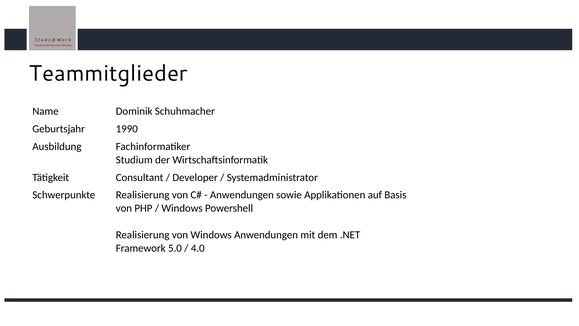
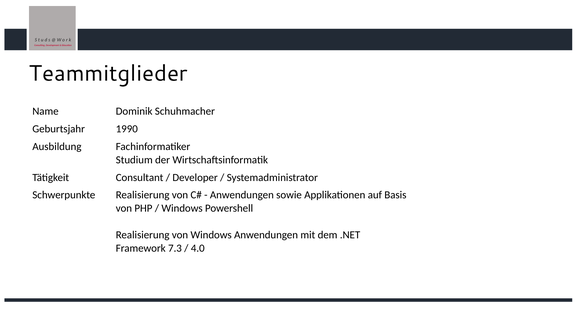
5.0: 5.0 -> 7.3 (175, 248)
